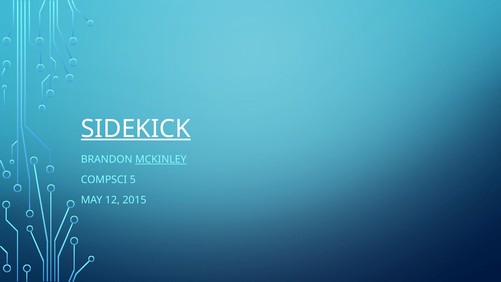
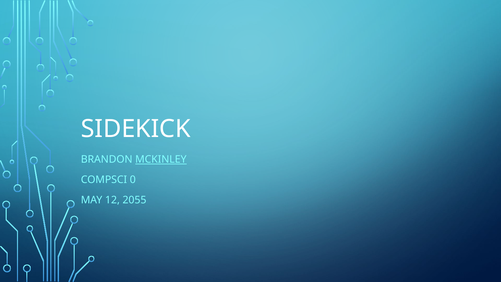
SIDEKICK underline: present -> none (136, 129)
5: 5 -> 0 (133, 180)
2015: 2015 -> 2055 (134, 200)
